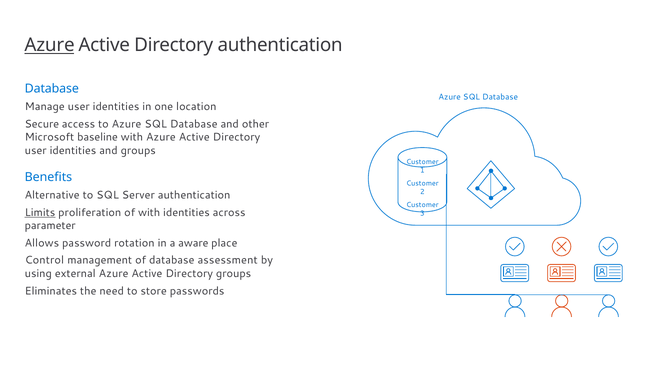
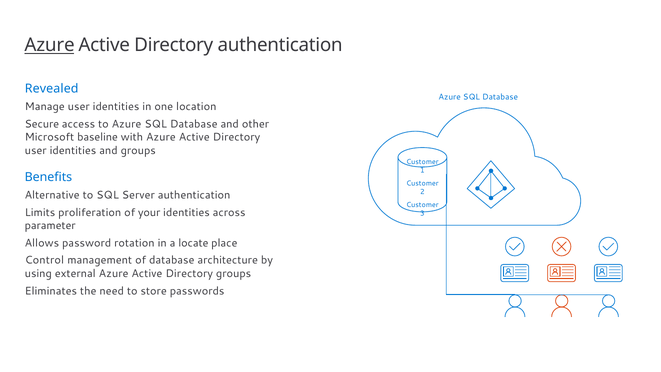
Database: Database -> Revealed (52, 88)
Limits underline: present -> none (40, 212)
of with: with -> your (149, 212)
aware: aware -> locate (193, 243)
assessment: assessment -> architecture (228, 260)
